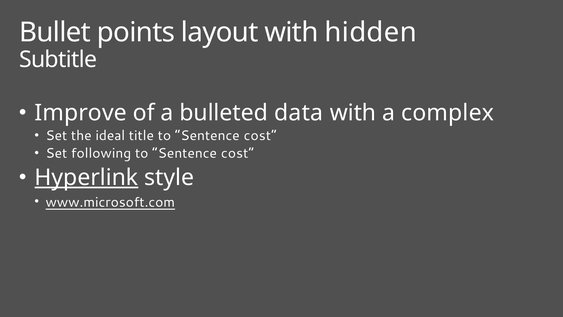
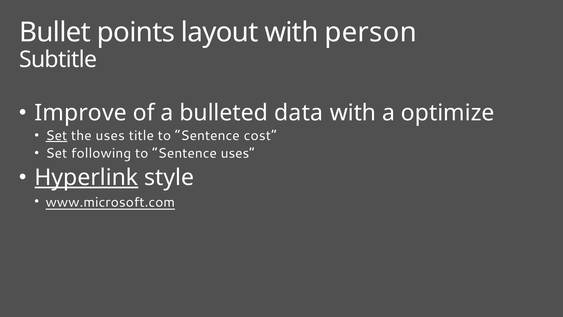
hidden: hidden -> person (371, 32)
complex: complex -> optimize (448, 113)
Set underline: none -> present (56, 135)
the ideal: ideal -> uses (110, 135)
cost: cost -> uses (238, 153)
